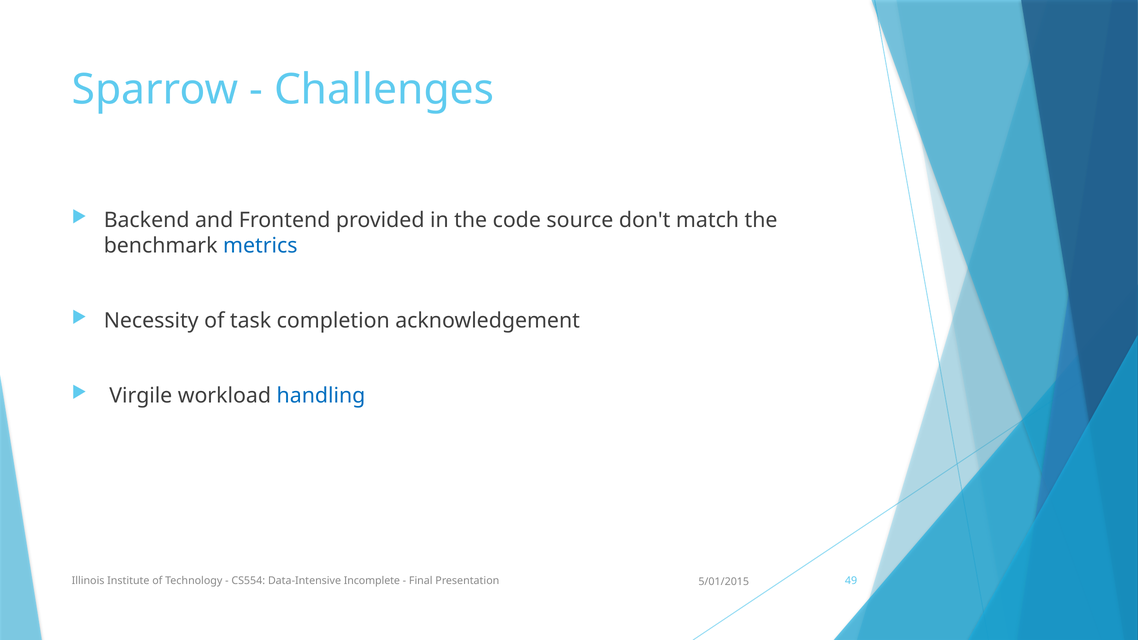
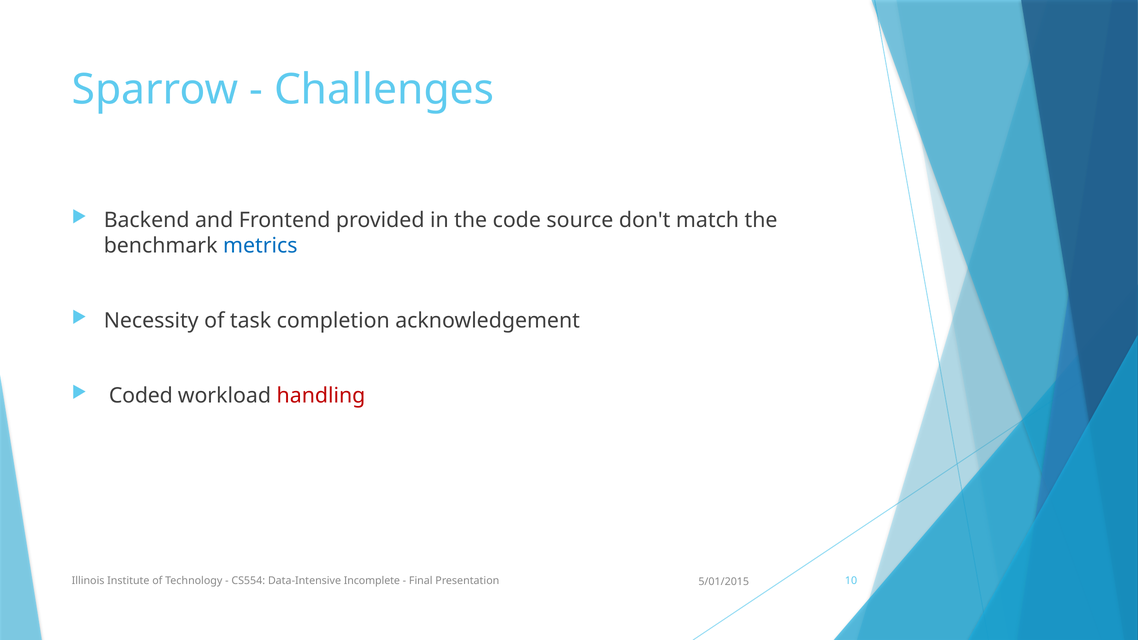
Virgile: Virgile -> Coded (141, 396)
handling colour: blue -> red (321, 396)
49: 49 -> 10 (851, 581)
